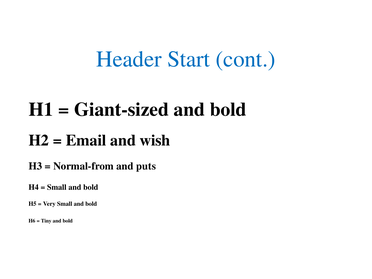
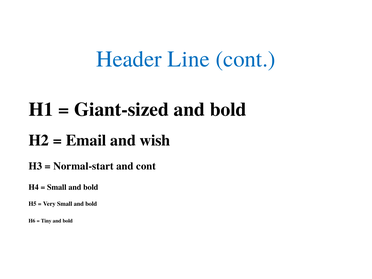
Start: Start -> Line (189, 59)
Normal-from: Normal-from -> Normal-start (84, 166)
and puts: puts -> cont (146, 166)
